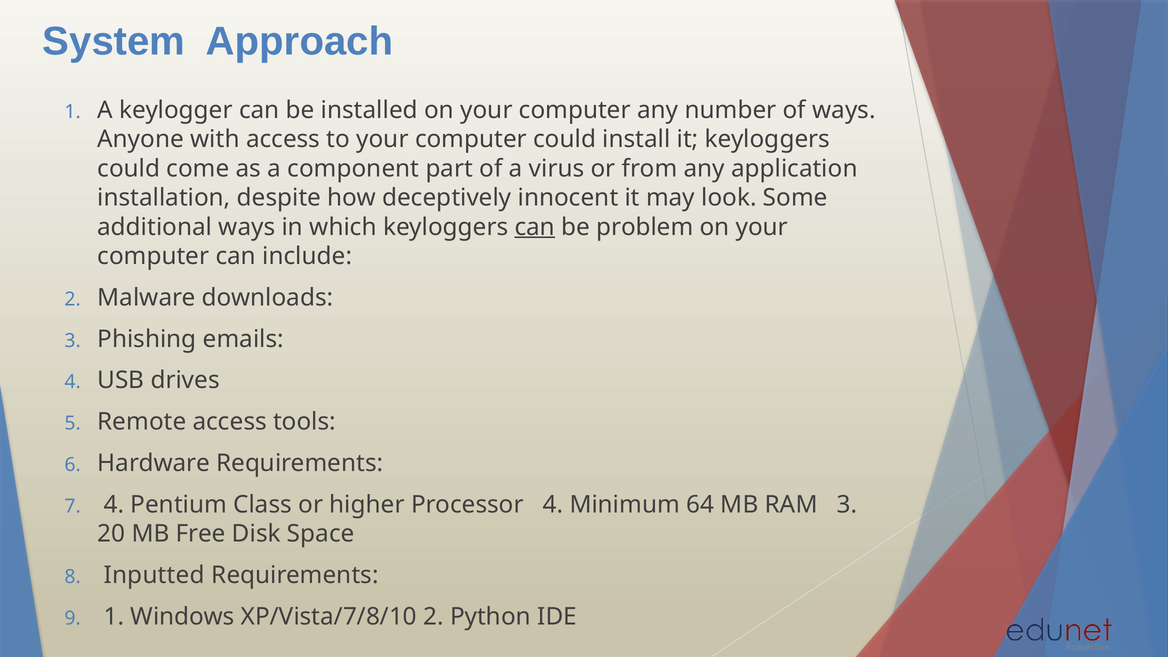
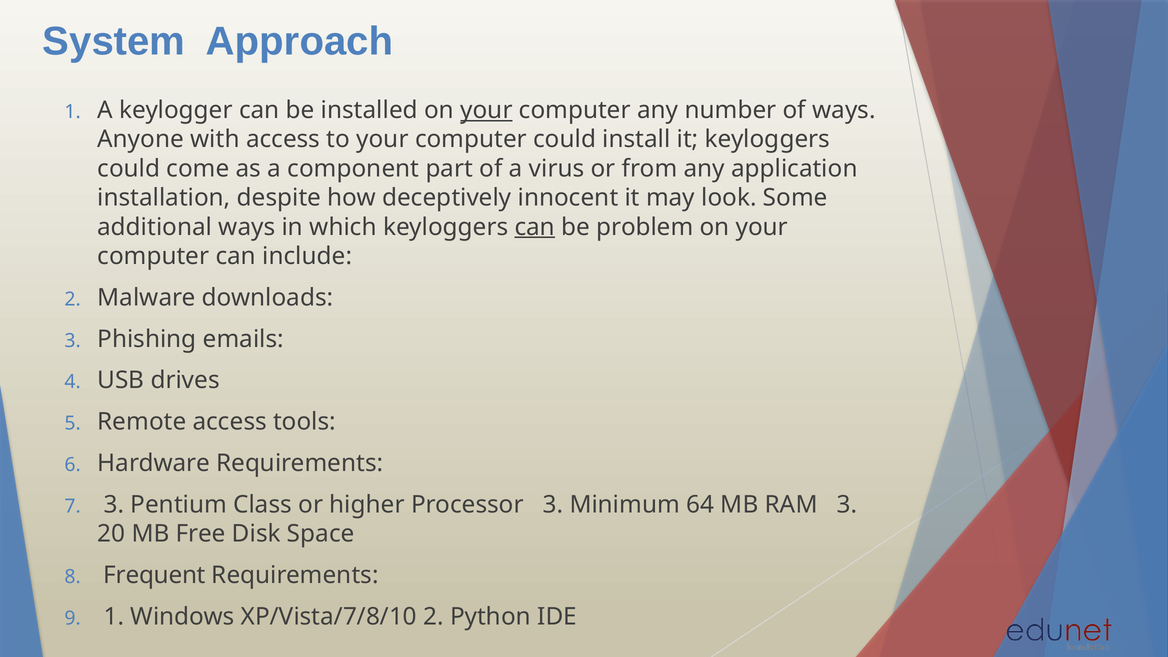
your underline: none -> present (486, 110)
4: 4 -> 3 (114, 505)
Processor 4: 4 -> 3 (553, 505)
Inputted: Inputted -> Frequent (154, 575)
